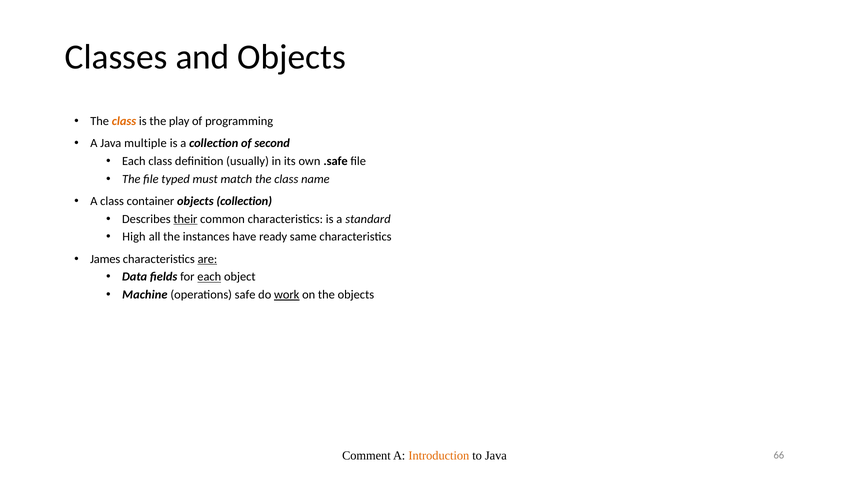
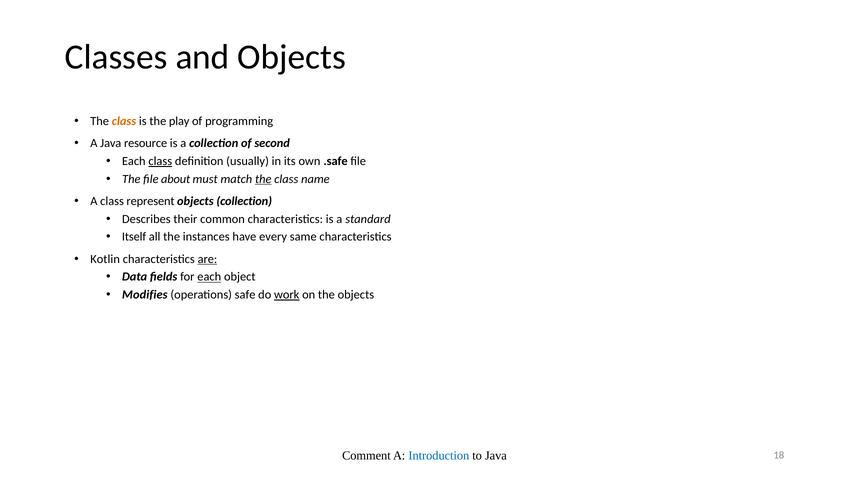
multiple: multiple -> resource (146, 144)
class underline: none -> present (160, 161)
typed: typed -> about (176, 179)
the underline: none -> present (263, 179)
container: container -> represent (151, 201)
their underline: present -> none (185, 219)
High: High -> Itself (134, 237)
ready: ready -> every (273, 237)
James: James -> Kotlin (105, 259)
Machine: Machine -> Modifies (145, 295)
Introduction colour: orange -> blue (439, 456)
66: 66 -> 18 (779, 456)
